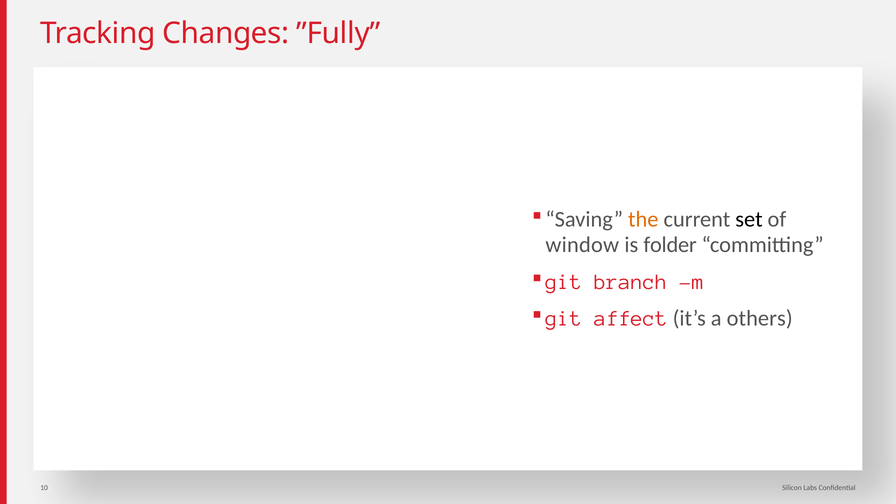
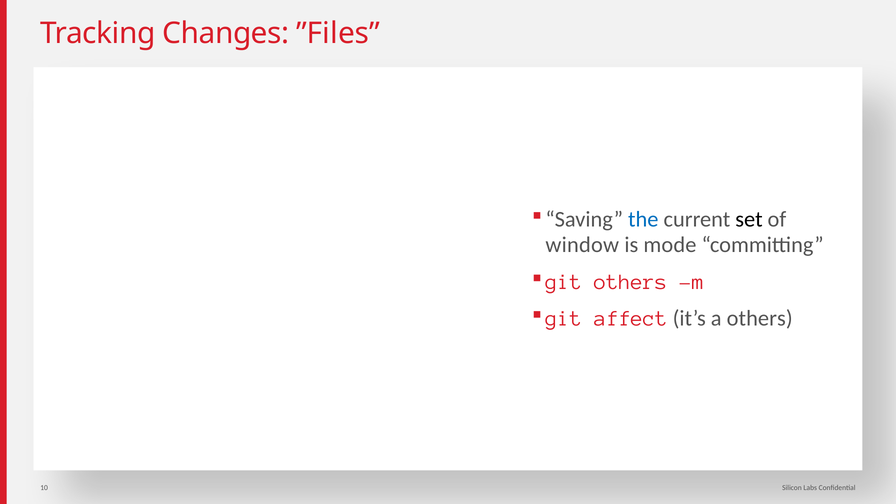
”Fully: ”Fully -> ”Files (338, 33)
the colour: orange -> blue (643, 220)
folder: folder -> mode (670, 245)
branch: branch -> others (631, 282)
